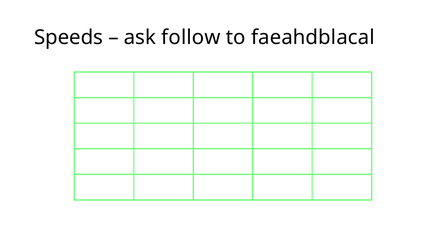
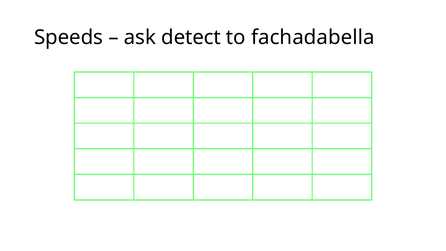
follow: follow -> detect (191, 37)
faeahdblacal: faeahdblacal -> fachadabella (313, 37)
